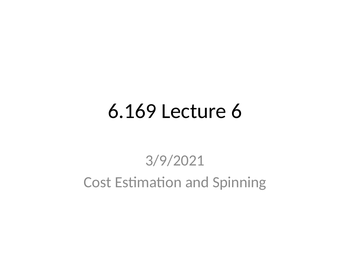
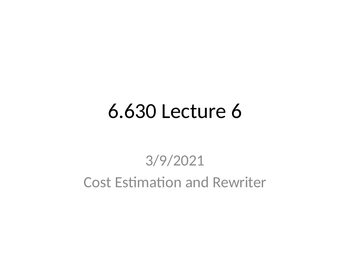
6.169: 6.169 -> 6.630 (132, 111)
Spinning: Spinning -> Rewriter (239, 183)
